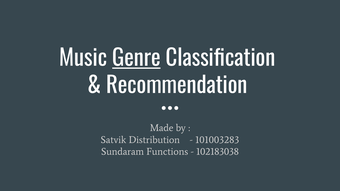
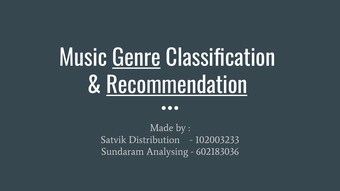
Recommendation underline: none -> present (177, 86)
101003283: 101003283 -> 102003233 (217, 140)
Functions: Functions -> Analysing (167, 152)
102183038: 102183038 -> 602183036 (218, 152)
